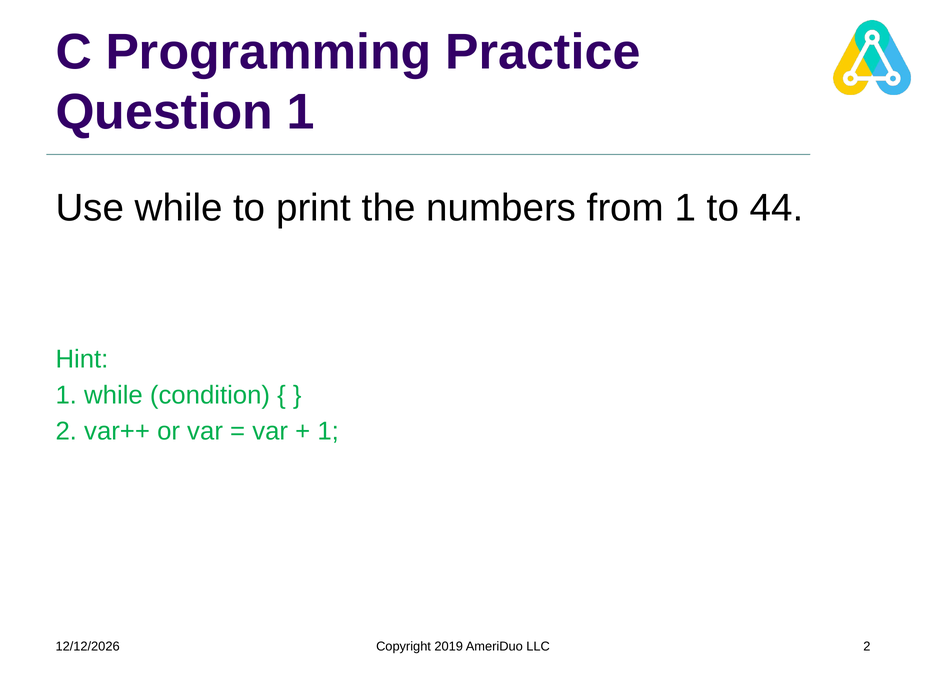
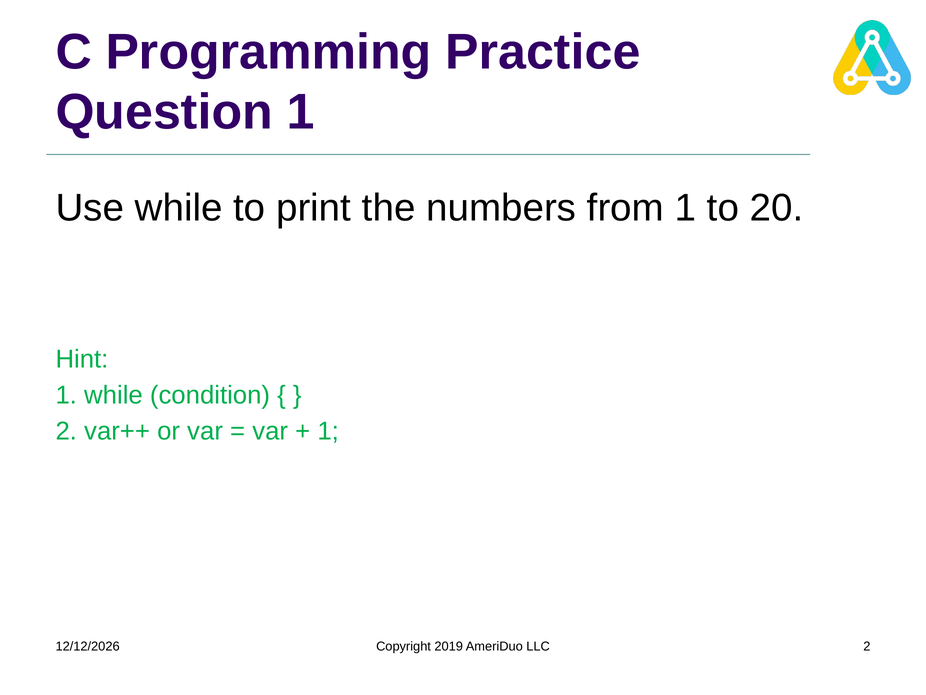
44: 44 -> 20 (777, 208)
